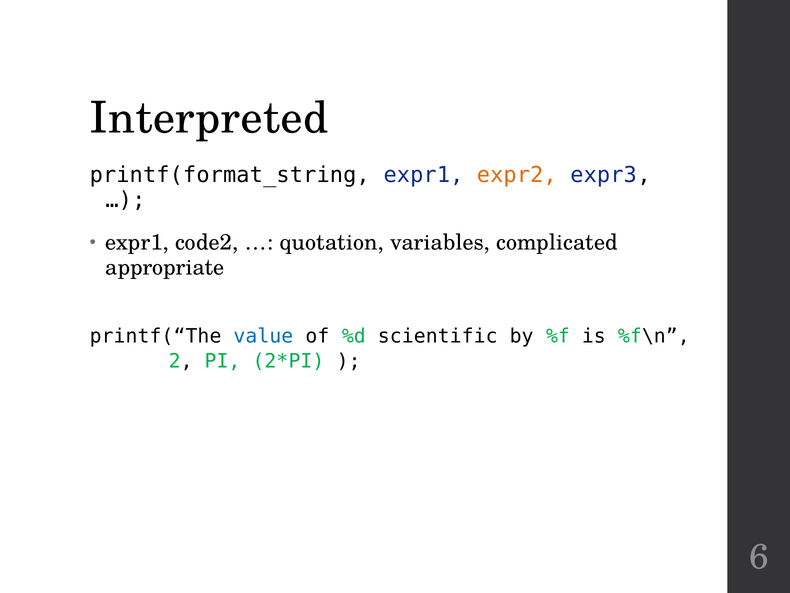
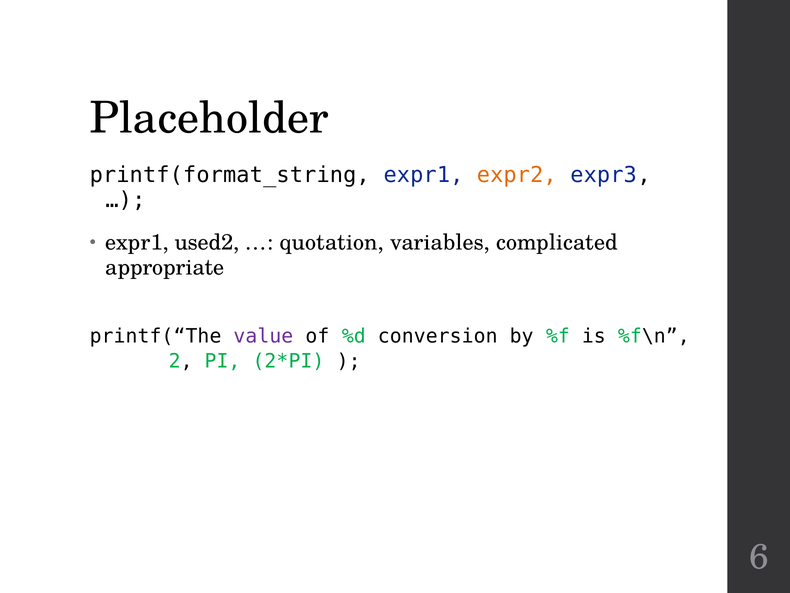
Interpreted: Interpreted -> Placeholder (209, 118)
code2: code2 -> used2 (207, 242)
value colour: blue -> purple (263, 336)
scientific: scientific -> conversion (438, 336)
